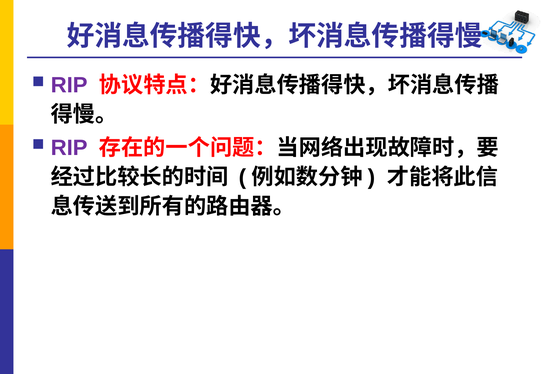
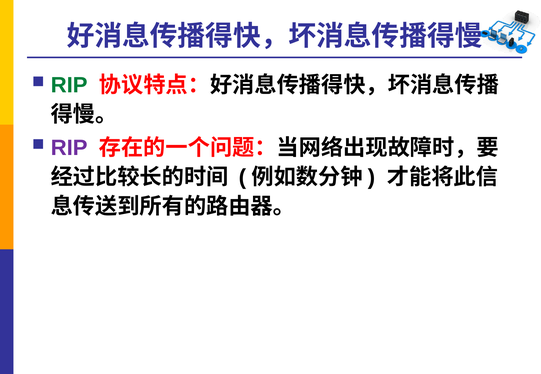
RIP colour: purple -> green (69, 85)
